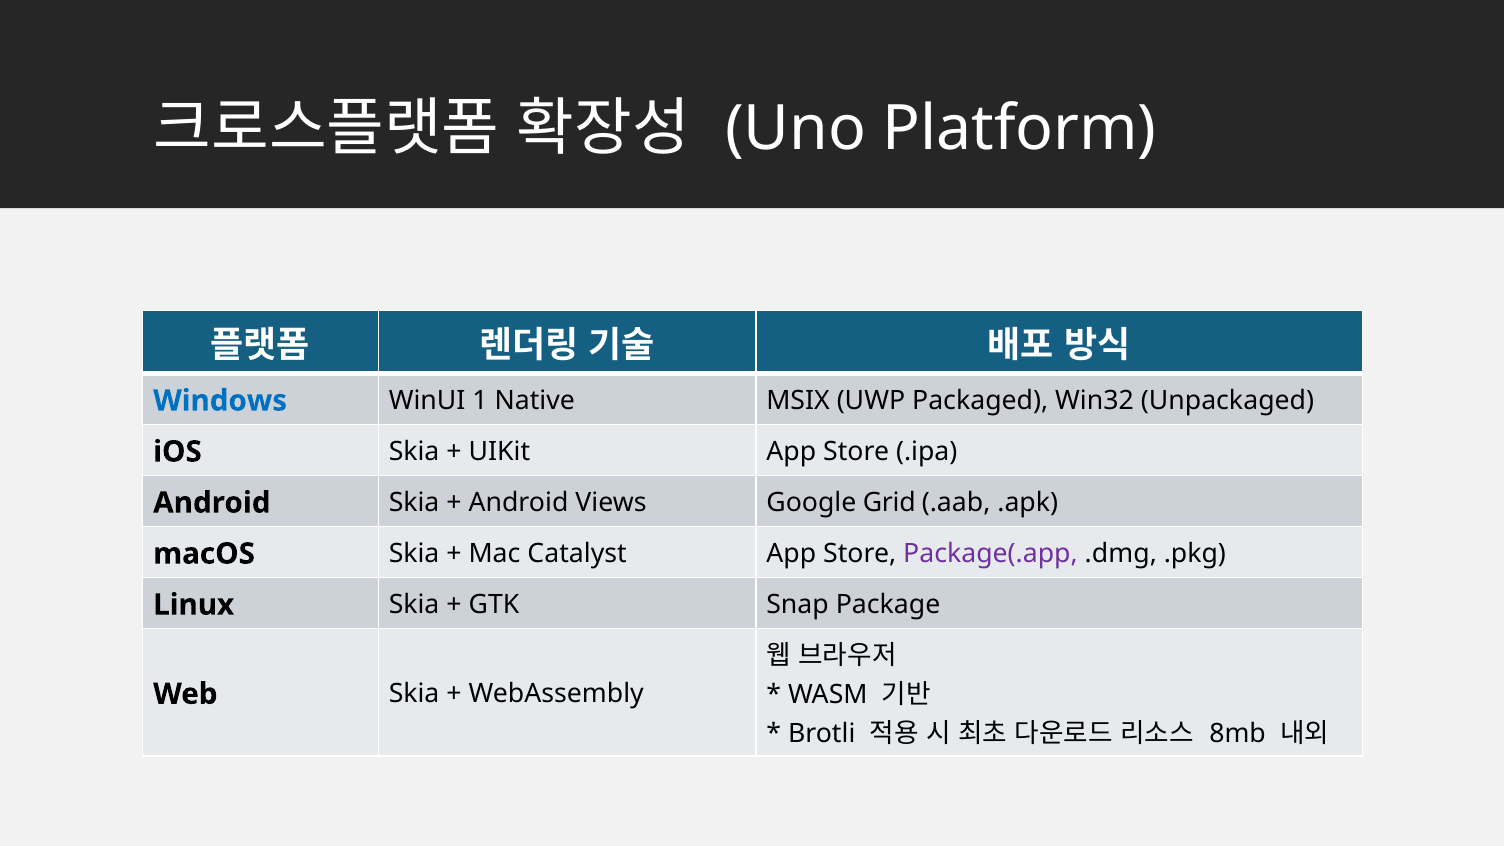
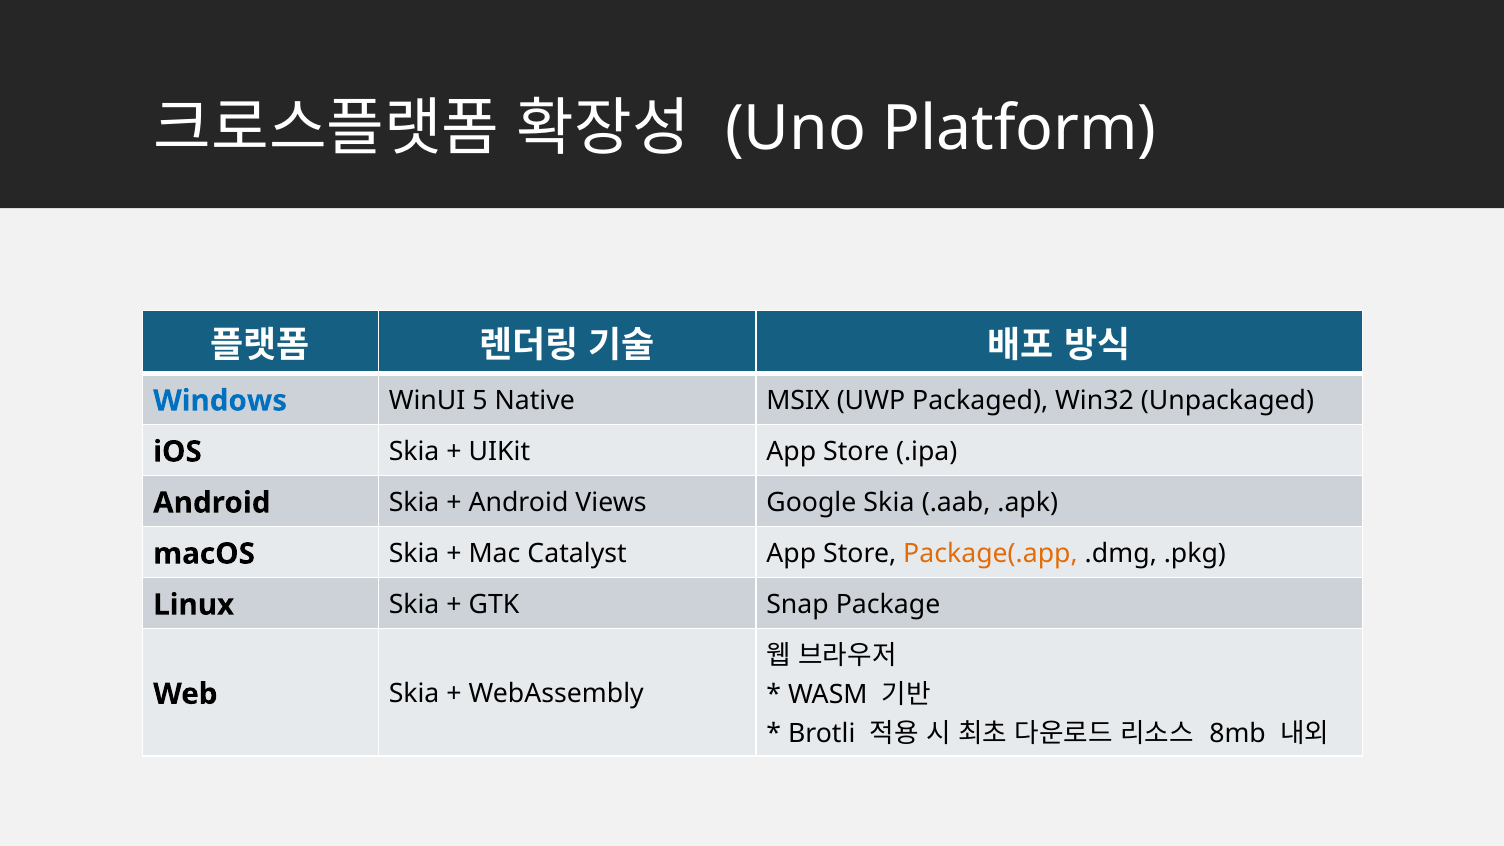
1: 1 -> 5 (480, 401)
Google Grid: Grid -> Skia (889, 503)
Package(.app colour: purple -> orange (991, 554)
